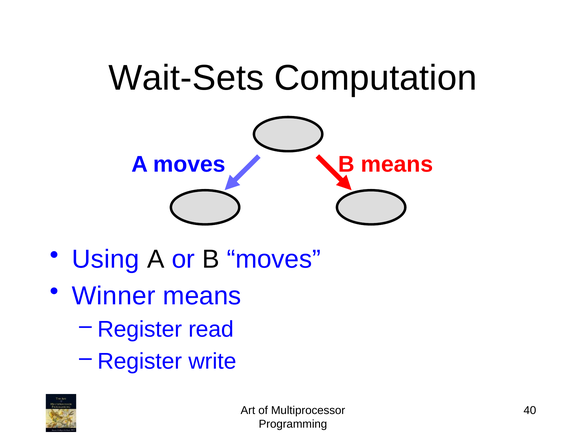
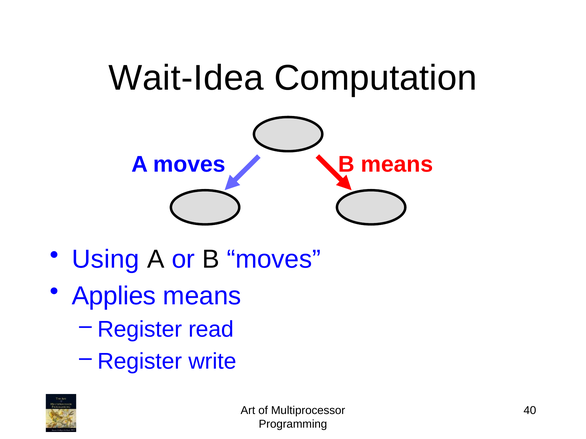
Wait-Sets: Wait-Sets -> Wait-Idea (186, 78)
Winner: Winner -> Applies (114, 296)
